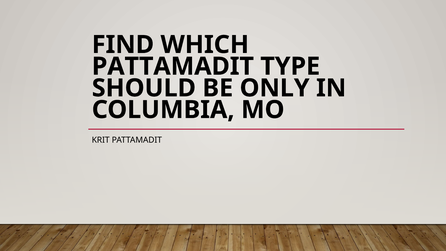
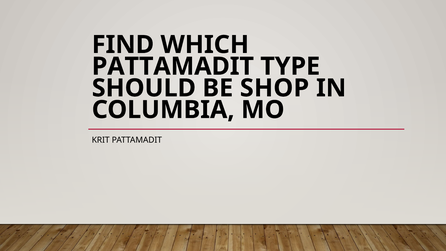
ONLY: ONLY -> SHOP (274, 88)
